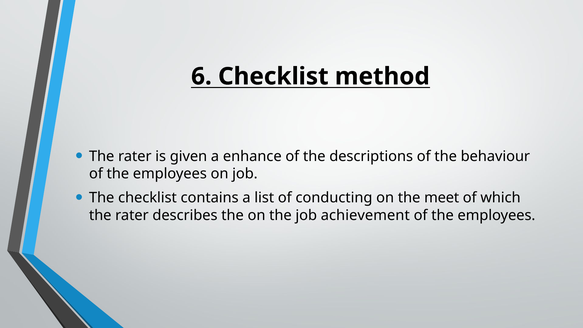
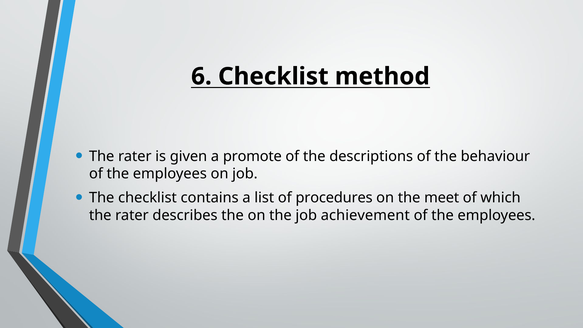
enhance: enhance -> promote (252, 156)
conducting: conducting -> procedures (334, 198)
